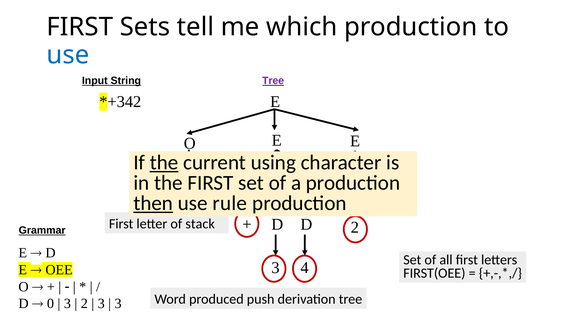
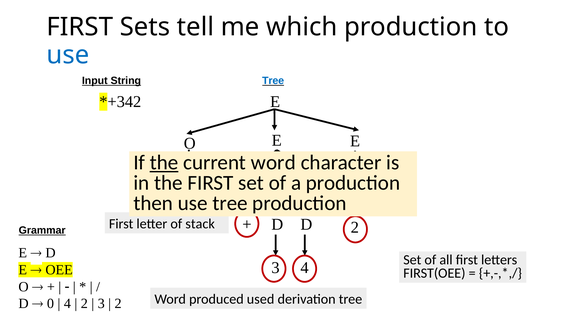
Tree colour: purple -> blue (273, 80)
current using: using -> word (273, 163)
then underline: present -> none (153, 203)
use rule: rule -> tree (230, 203)
push: push -> used (261, 299)
3: 3 -> 4 (67, 303)
3: 3 -> 2 (118, 303)
